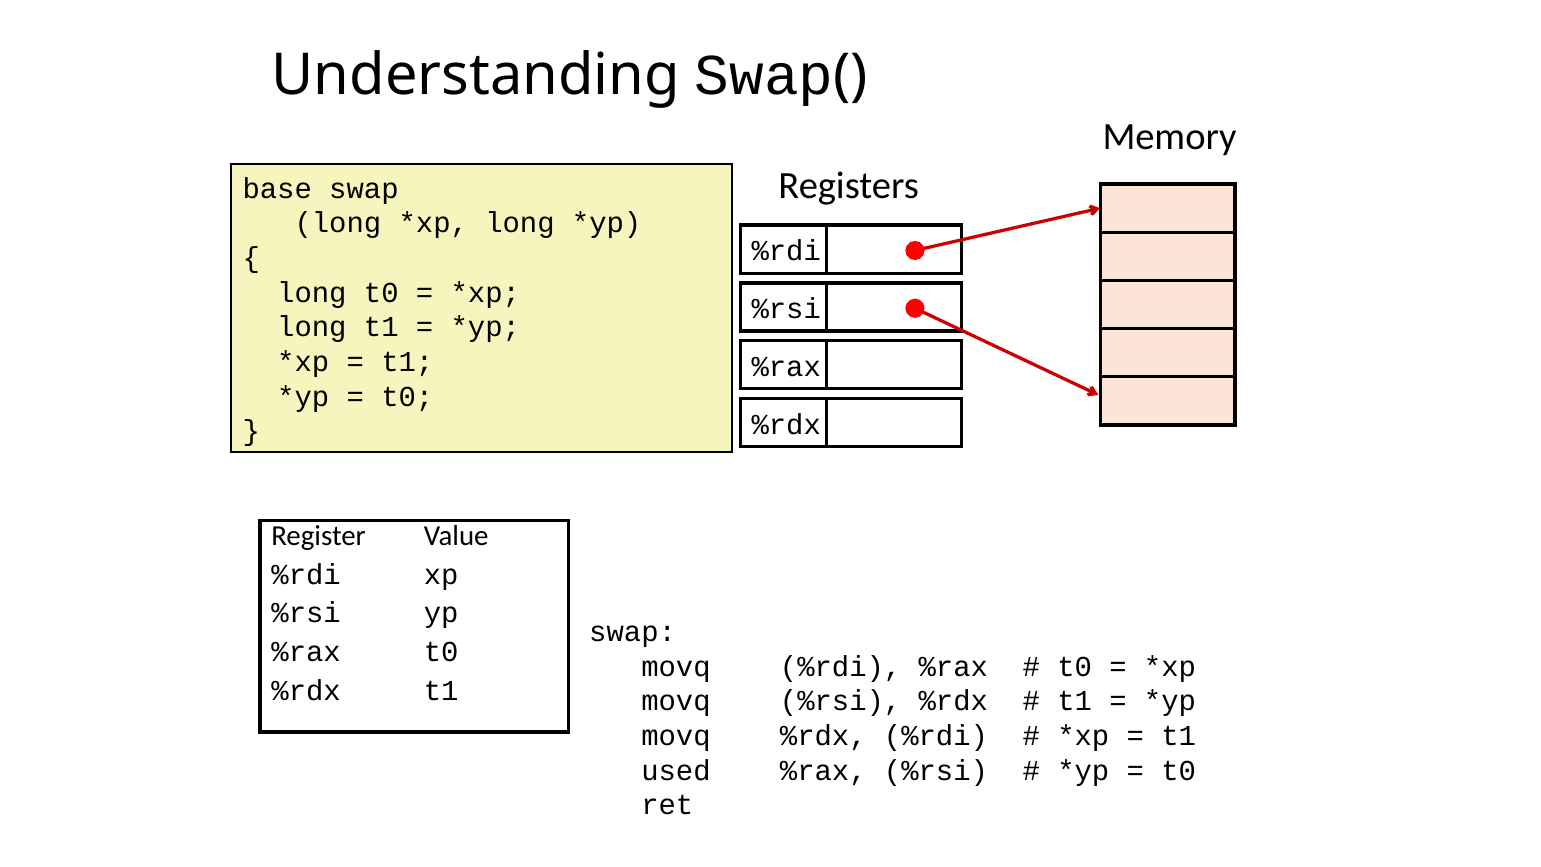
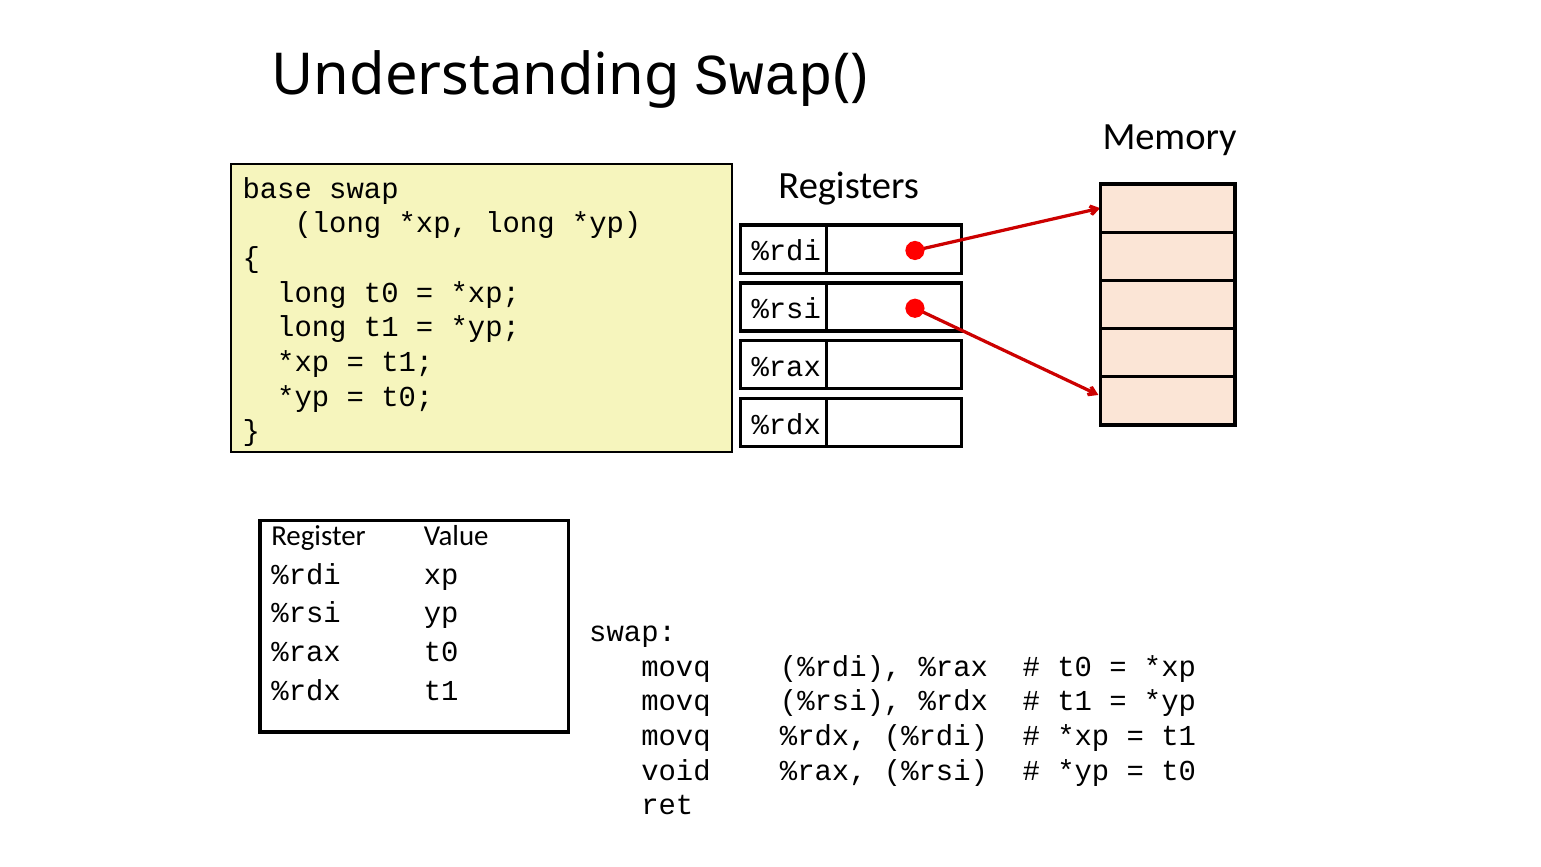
used: used -> void (676, 770)
